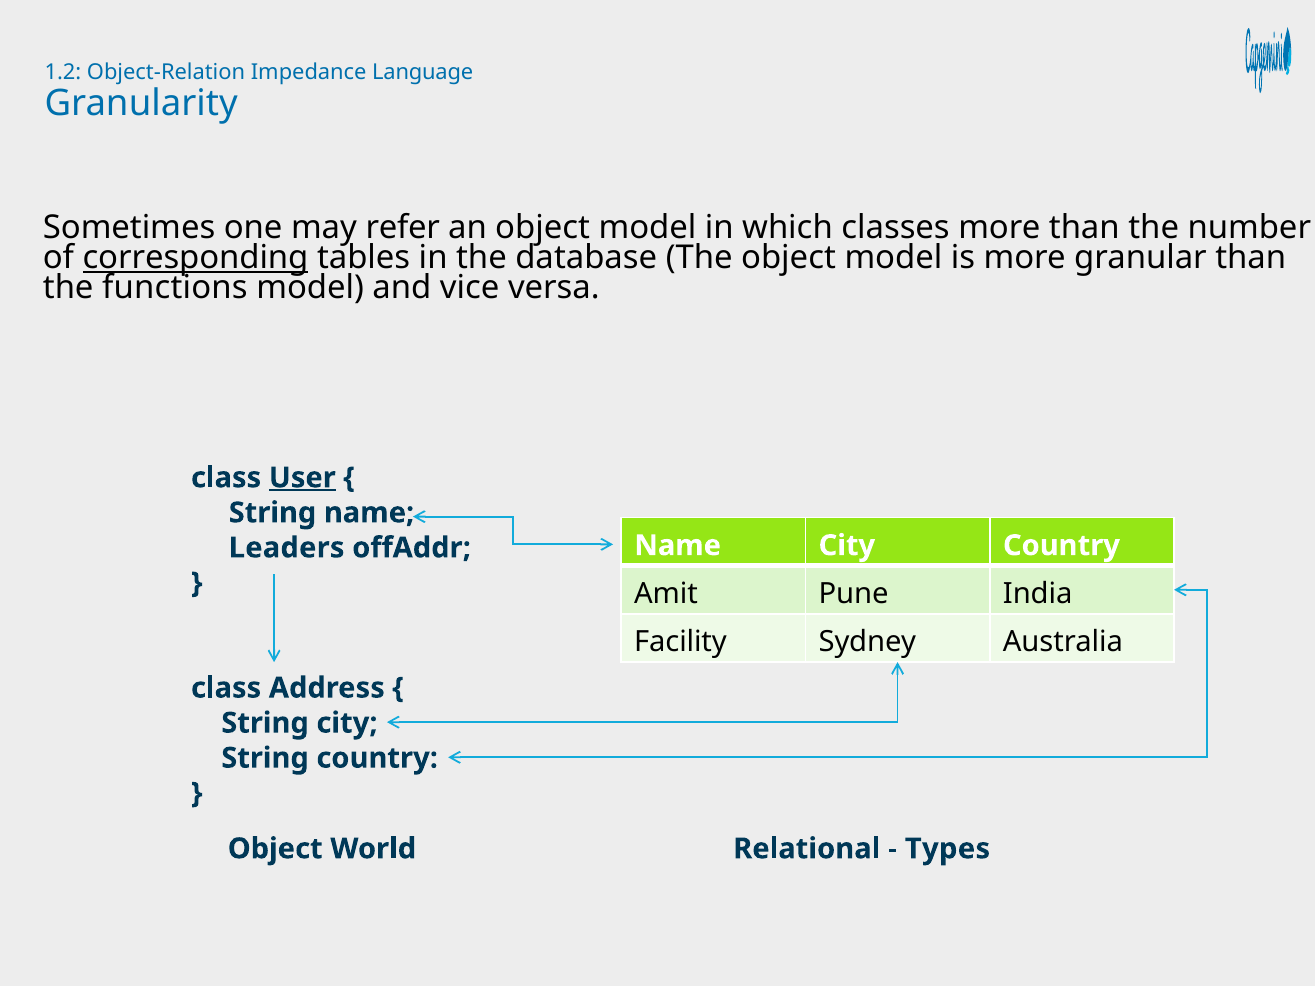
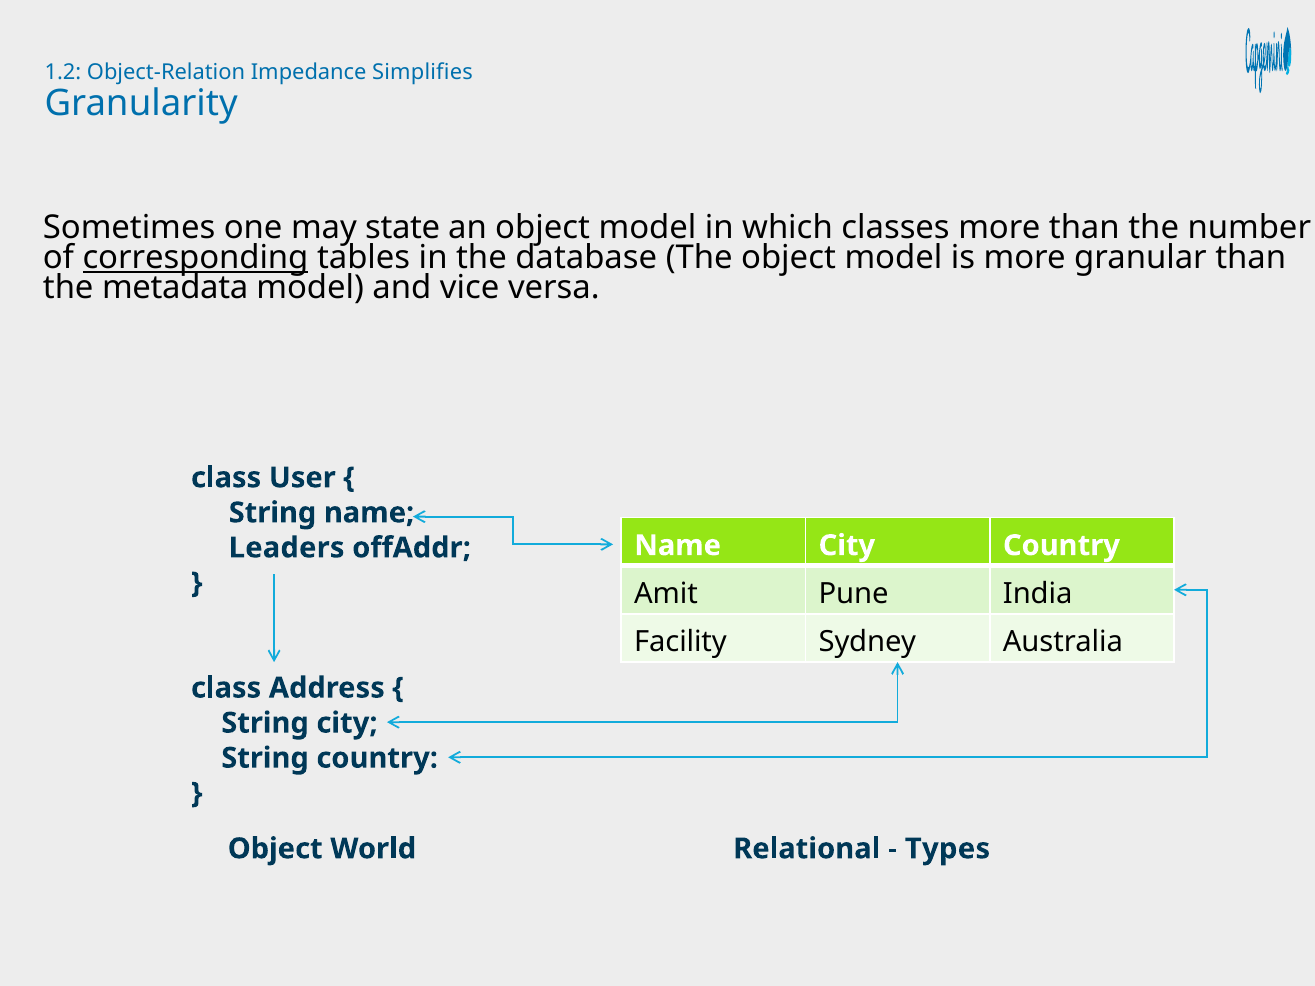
Language: Language -> Simplifies (422, 72)
refer: refer -> state (403, 228)
functions: functions -> metadata (175, 288)
User underline: present -> none (302, 478)
